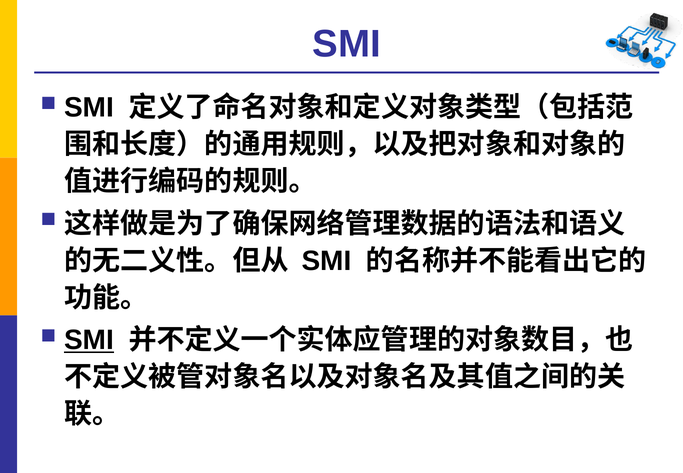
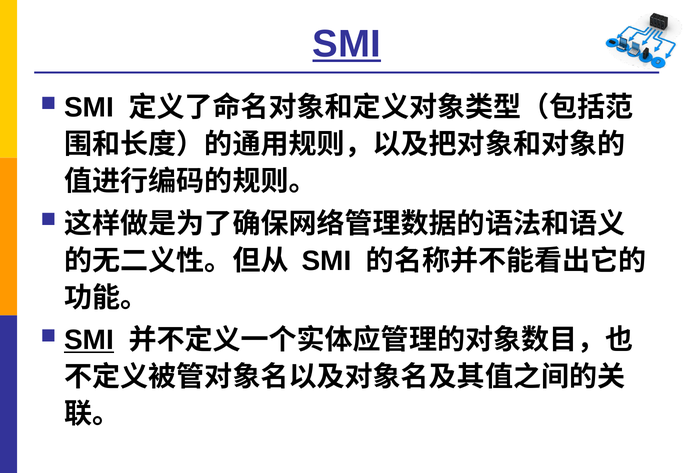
SMI underline: none -> present (347, 44)
